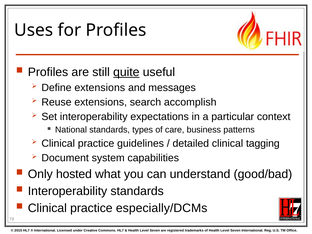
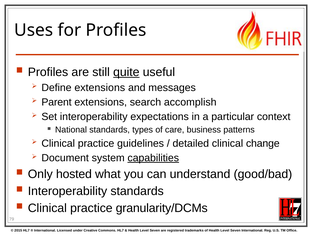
Reuse: Reuse -> Parent (57, 102)
tagging: tagging -> change (263, 143)
capabilities underline: none -> present (153, 158)
especially/DCMs: especially/DCMs -> granularity/DCMs (162, 208)
